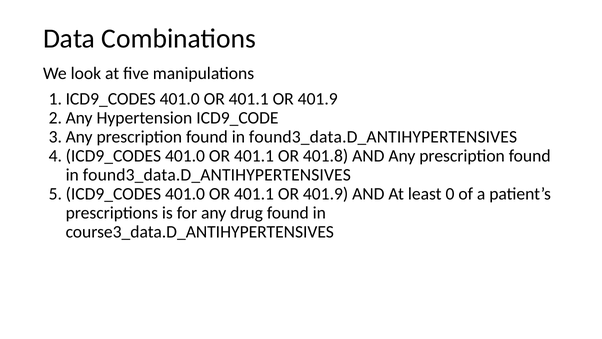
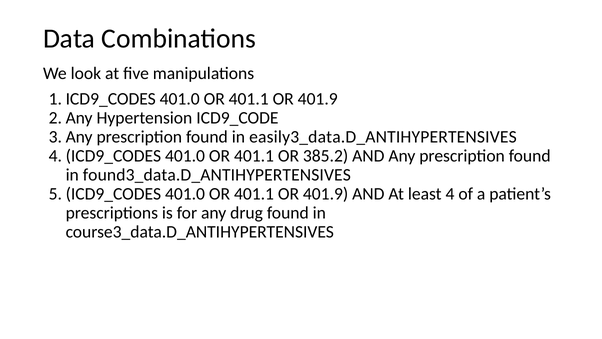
found3_data.D_ANTIHYPERTENSIVES: found3_data.D_ANTIHYPERTENSIVES -> easily3_data.D_ANTIHYPERTENSIVES (383, 137)
401.8: 401.8 -> 385.2 (326, 156)
0: 0 -> 4 (450, 194)
